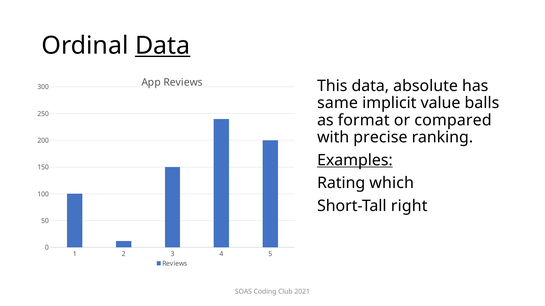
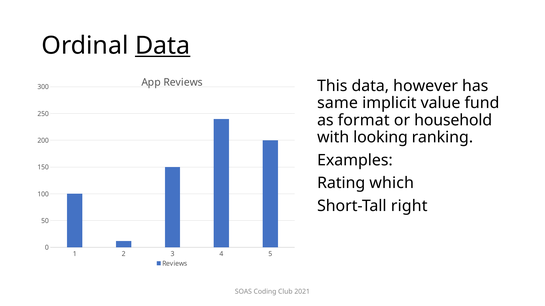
absolute: absolute -> however (426, 86)
balls: balls -> fund (482, 103)
compared: compared -> household (453, 120)
precise: precise -> looking (381, 138)
Examples underline: present -> none (355, 160)
